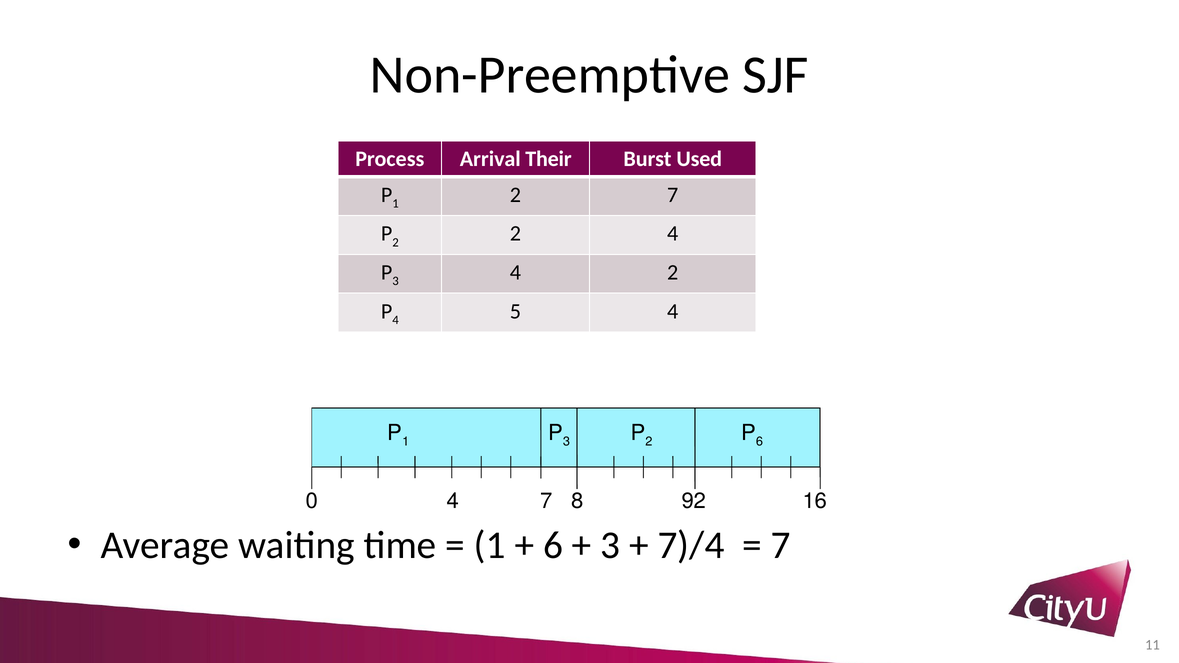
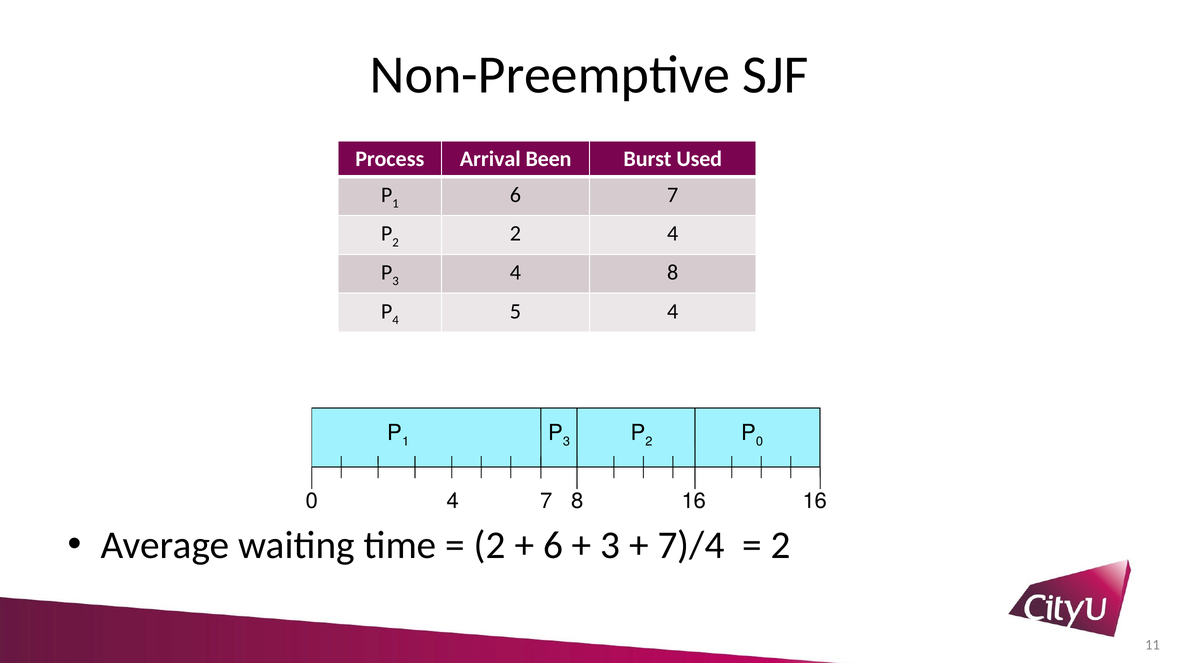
Their: Their -> Been (548, 159)
1 2: 2 -> 6 (515, 195)
4 2: 2 -> 8 (673, 273)
6: 6 -> 0 (759, 442)
8 92: 92 -> 16 (694, 501)
1: 1 -> 2 (490, 546)
7: 7 -> 2 (781, 546)
